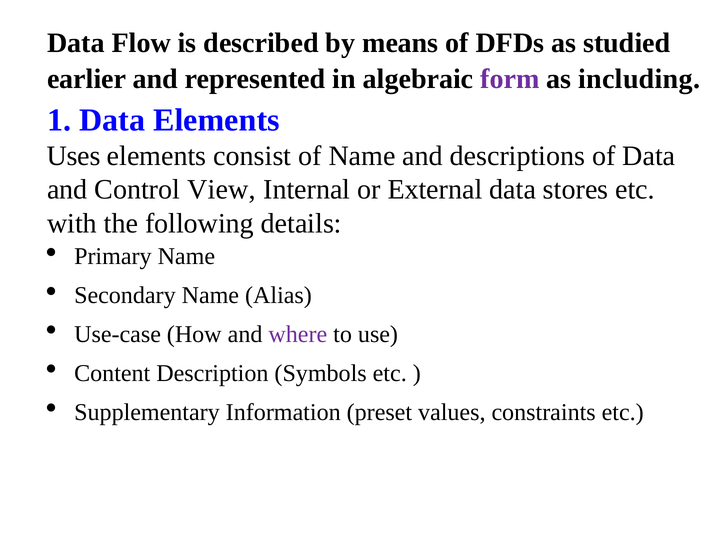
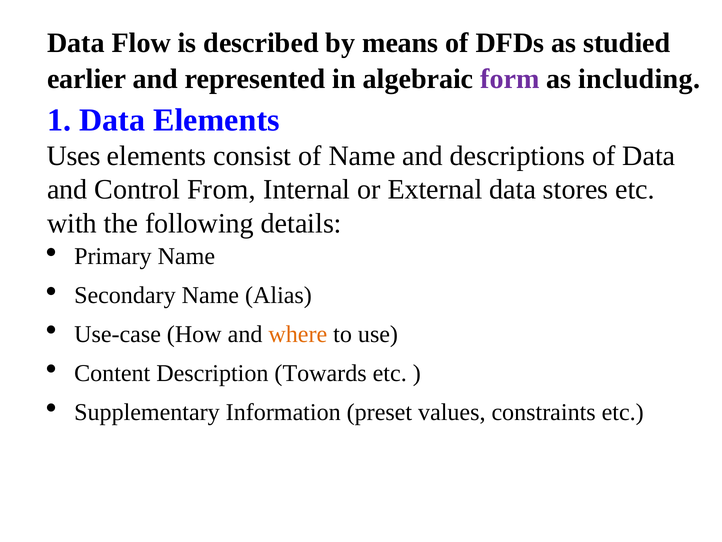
View: View -> From (221, 190)
where colour: purple -> orange (298, 334)
Symbols: Symbols -> Towards (321, 373)
